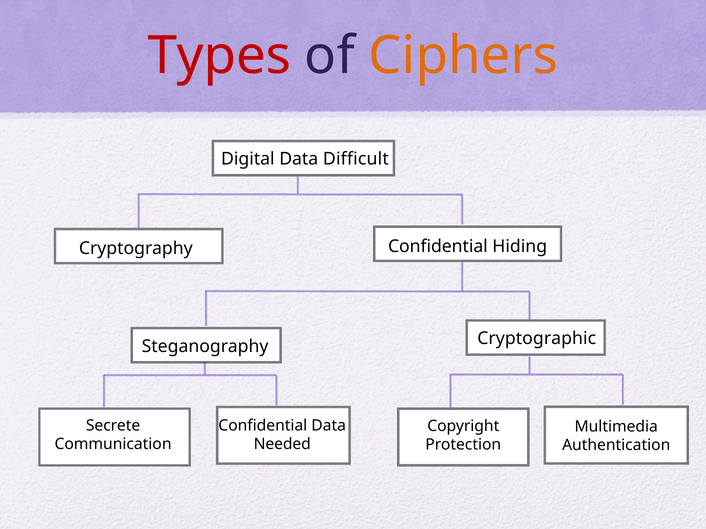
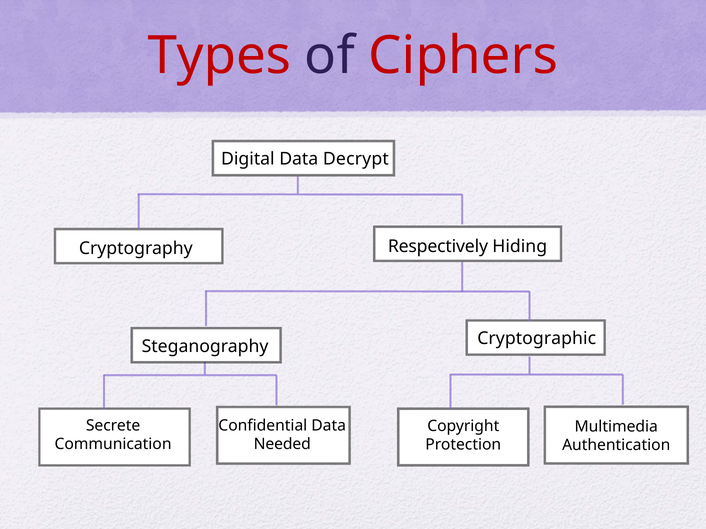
Ciphers colour: orange -> red (463, 56)
Difficult: Difficult -> Decrypt (356, 159)
Cryptography Confidential: Confidential -> Respectively (438, 247)
